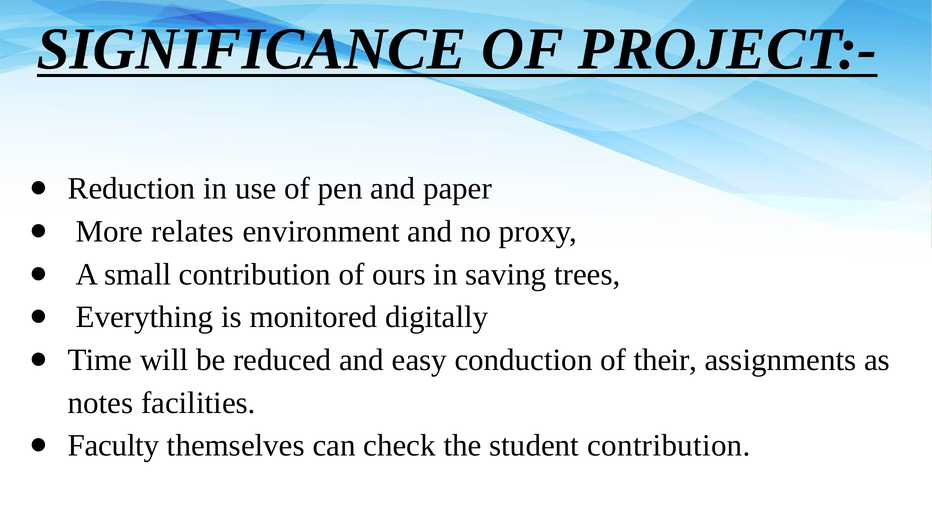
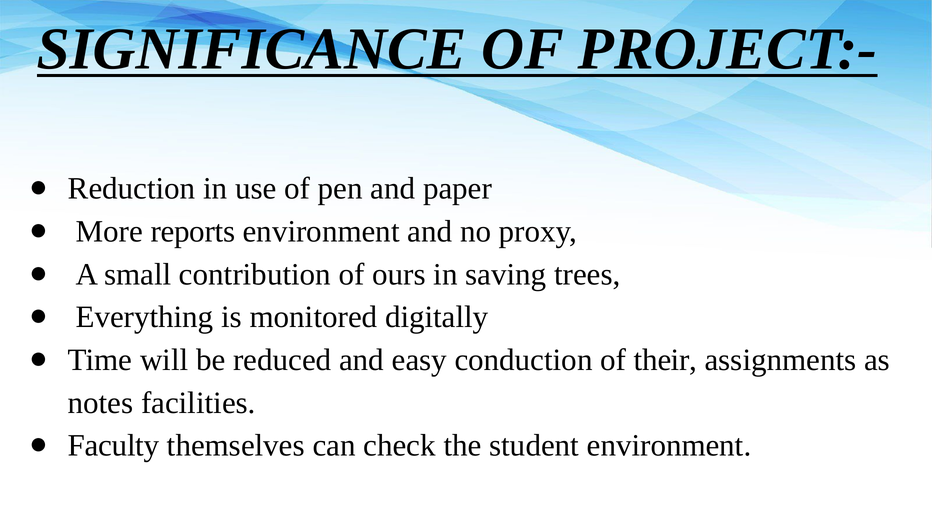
relates: relates -> reports (193, 232)
student contribution: contribution -> environment (669, 446)
